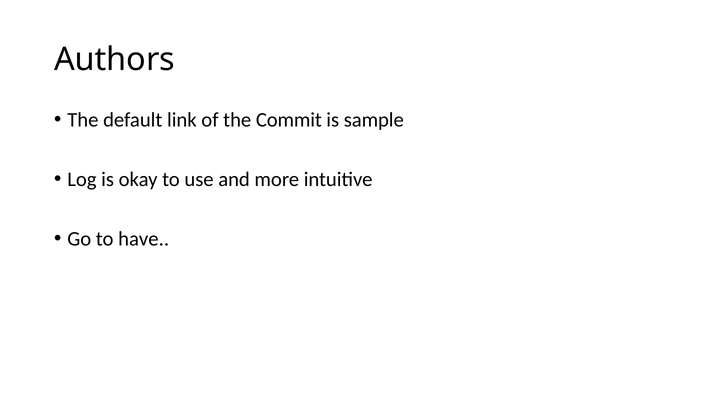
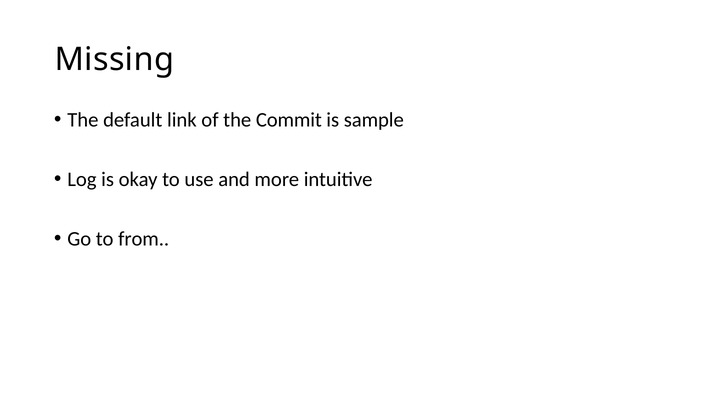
Authors: Authors -> Missing (114, 60)
have: have -> from (144, 239)
